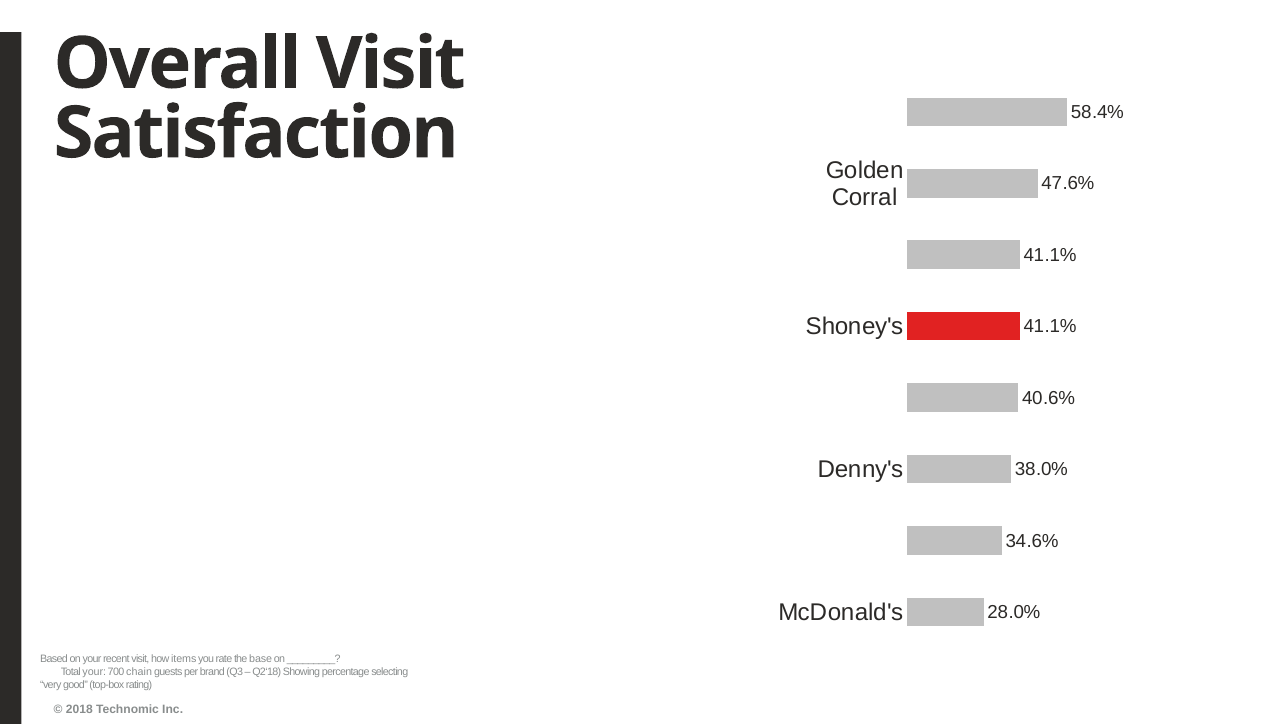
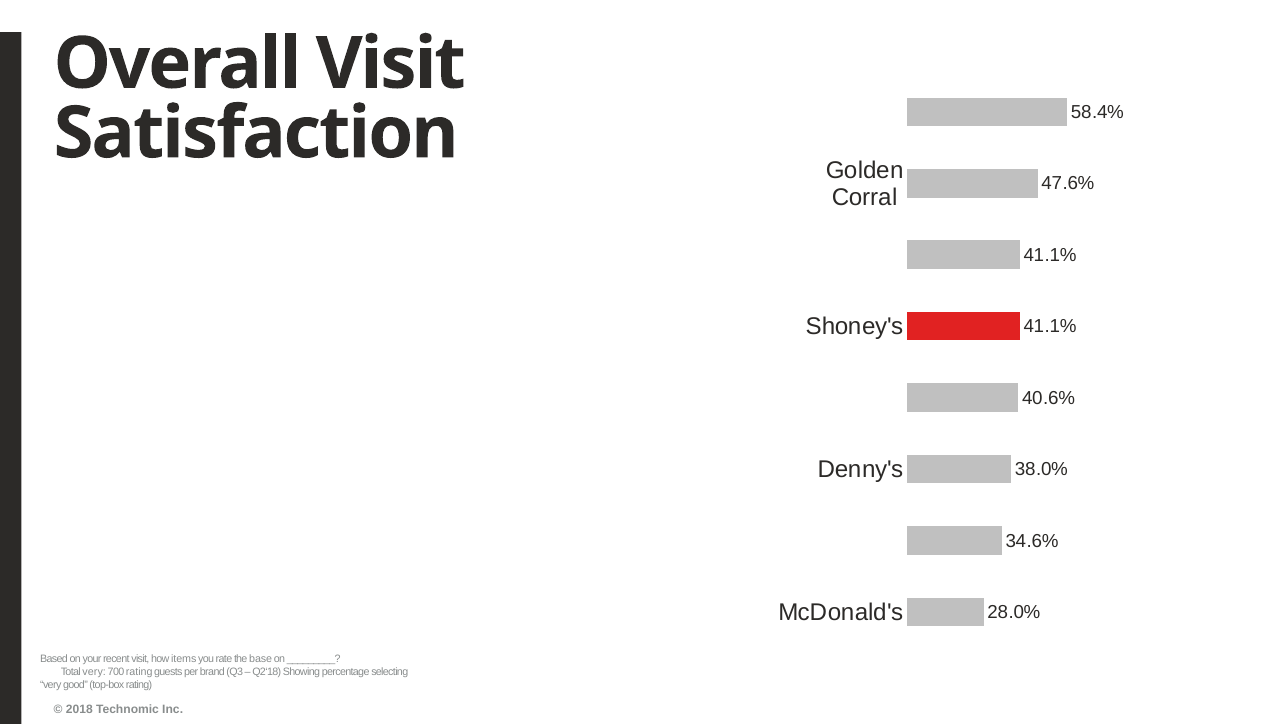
Total your: your -> very (94, 672)
700 chain: chain -> rating (139, 672)
